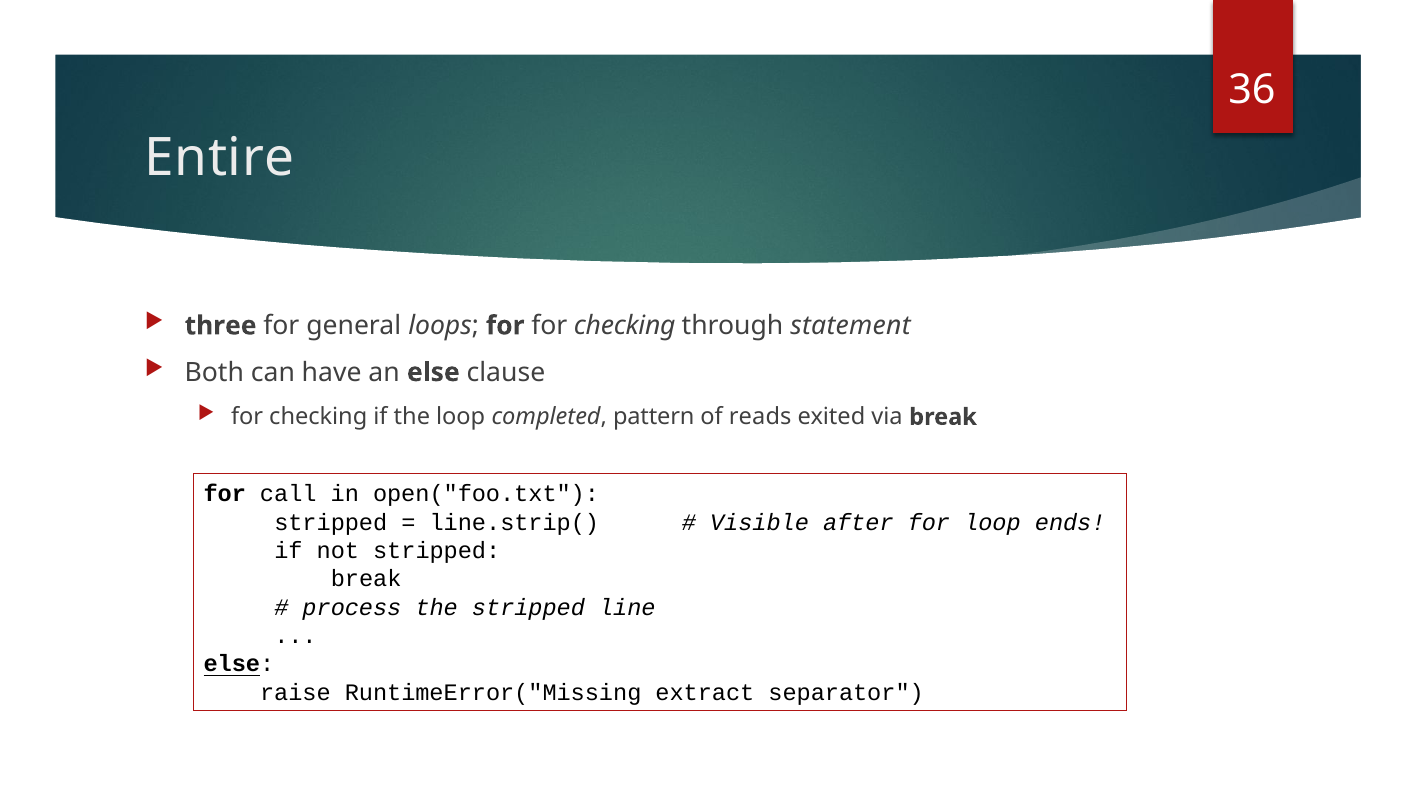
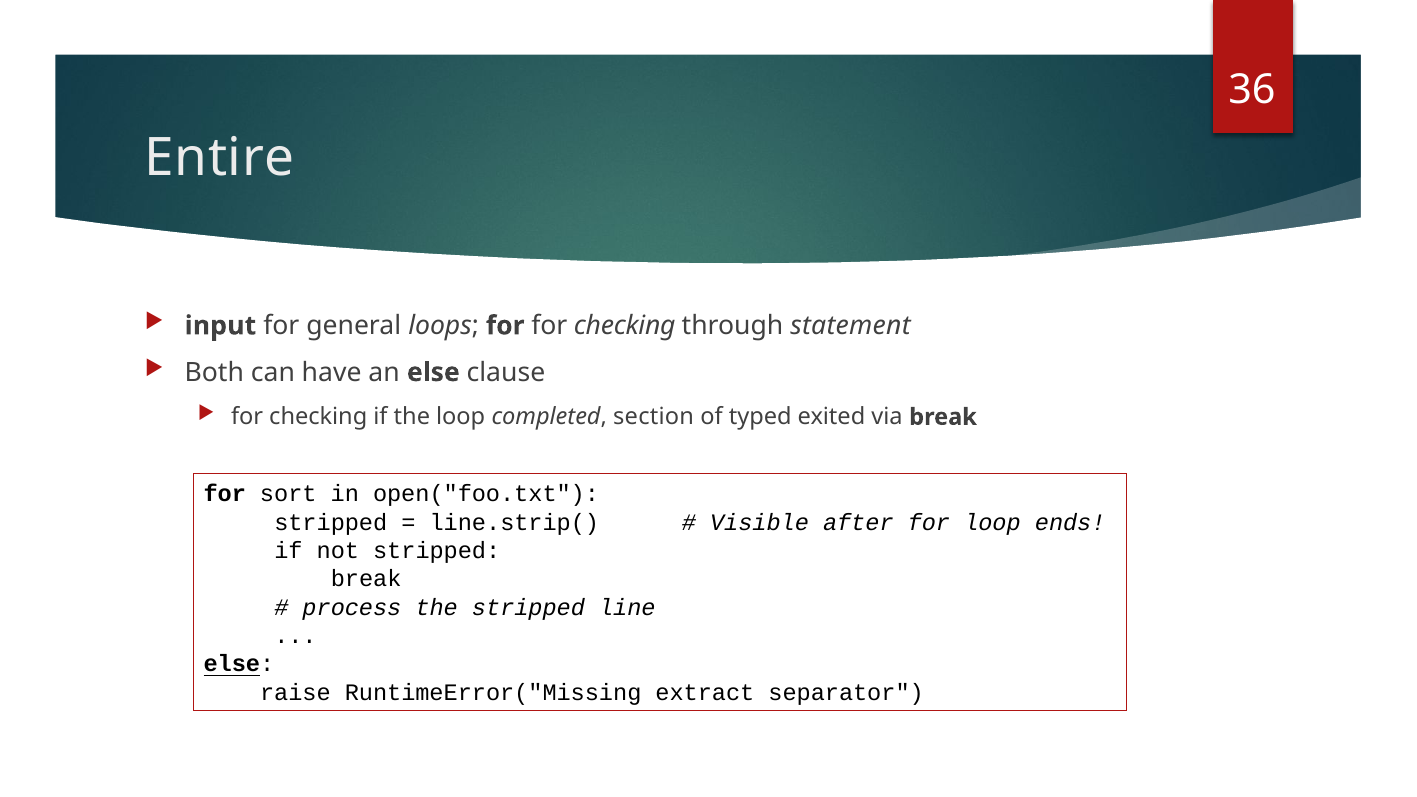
three: three -> input (220, 326)
pattern: pattern -> section (654, 417)
reads: reads -> typed (760, 417)
call: call -> sort (288, 494)
